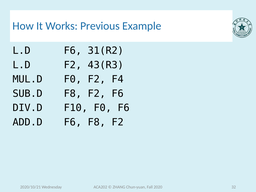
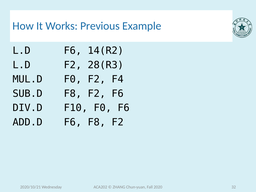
31(R2: 31(R2 -> 14(R2 (106, 51)
43(R3: 43(R3 -> 28(R3 (106, 65)
